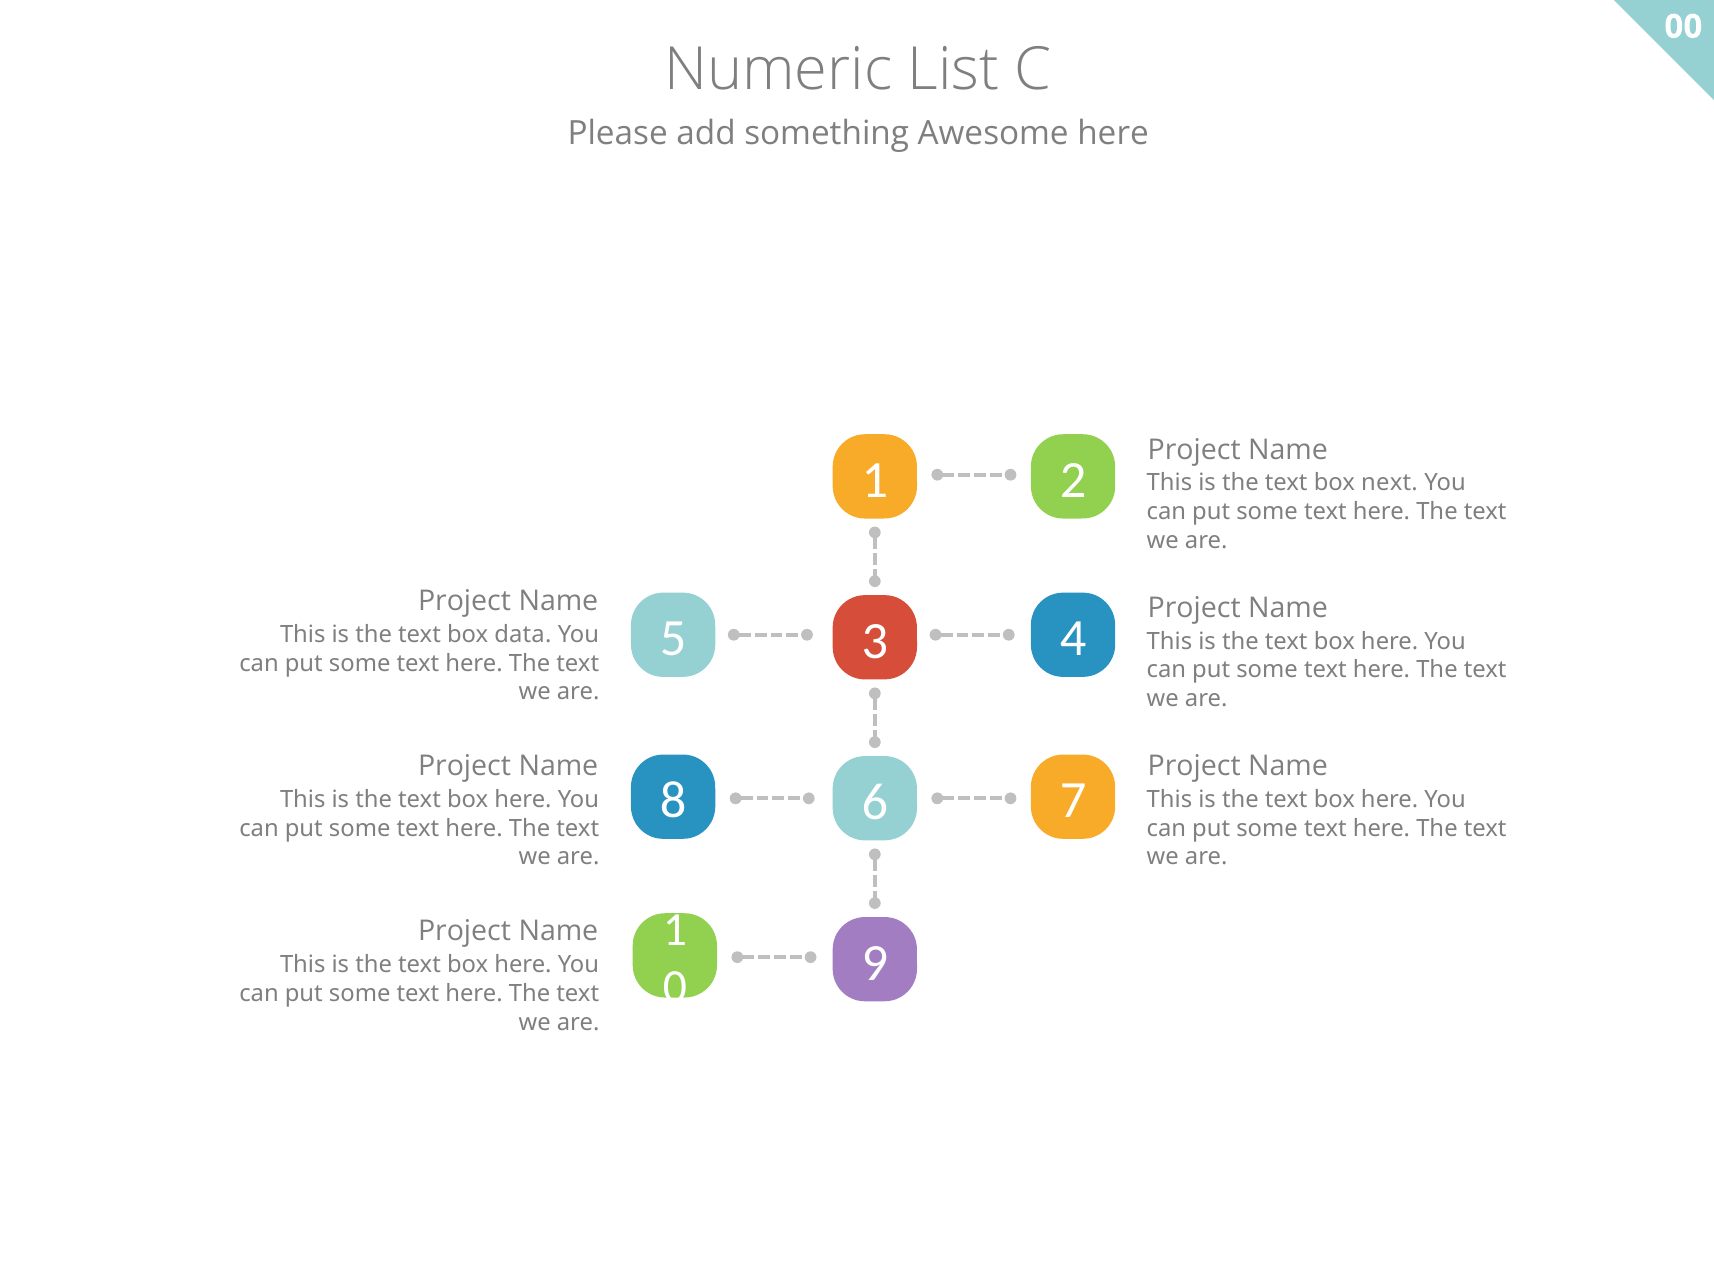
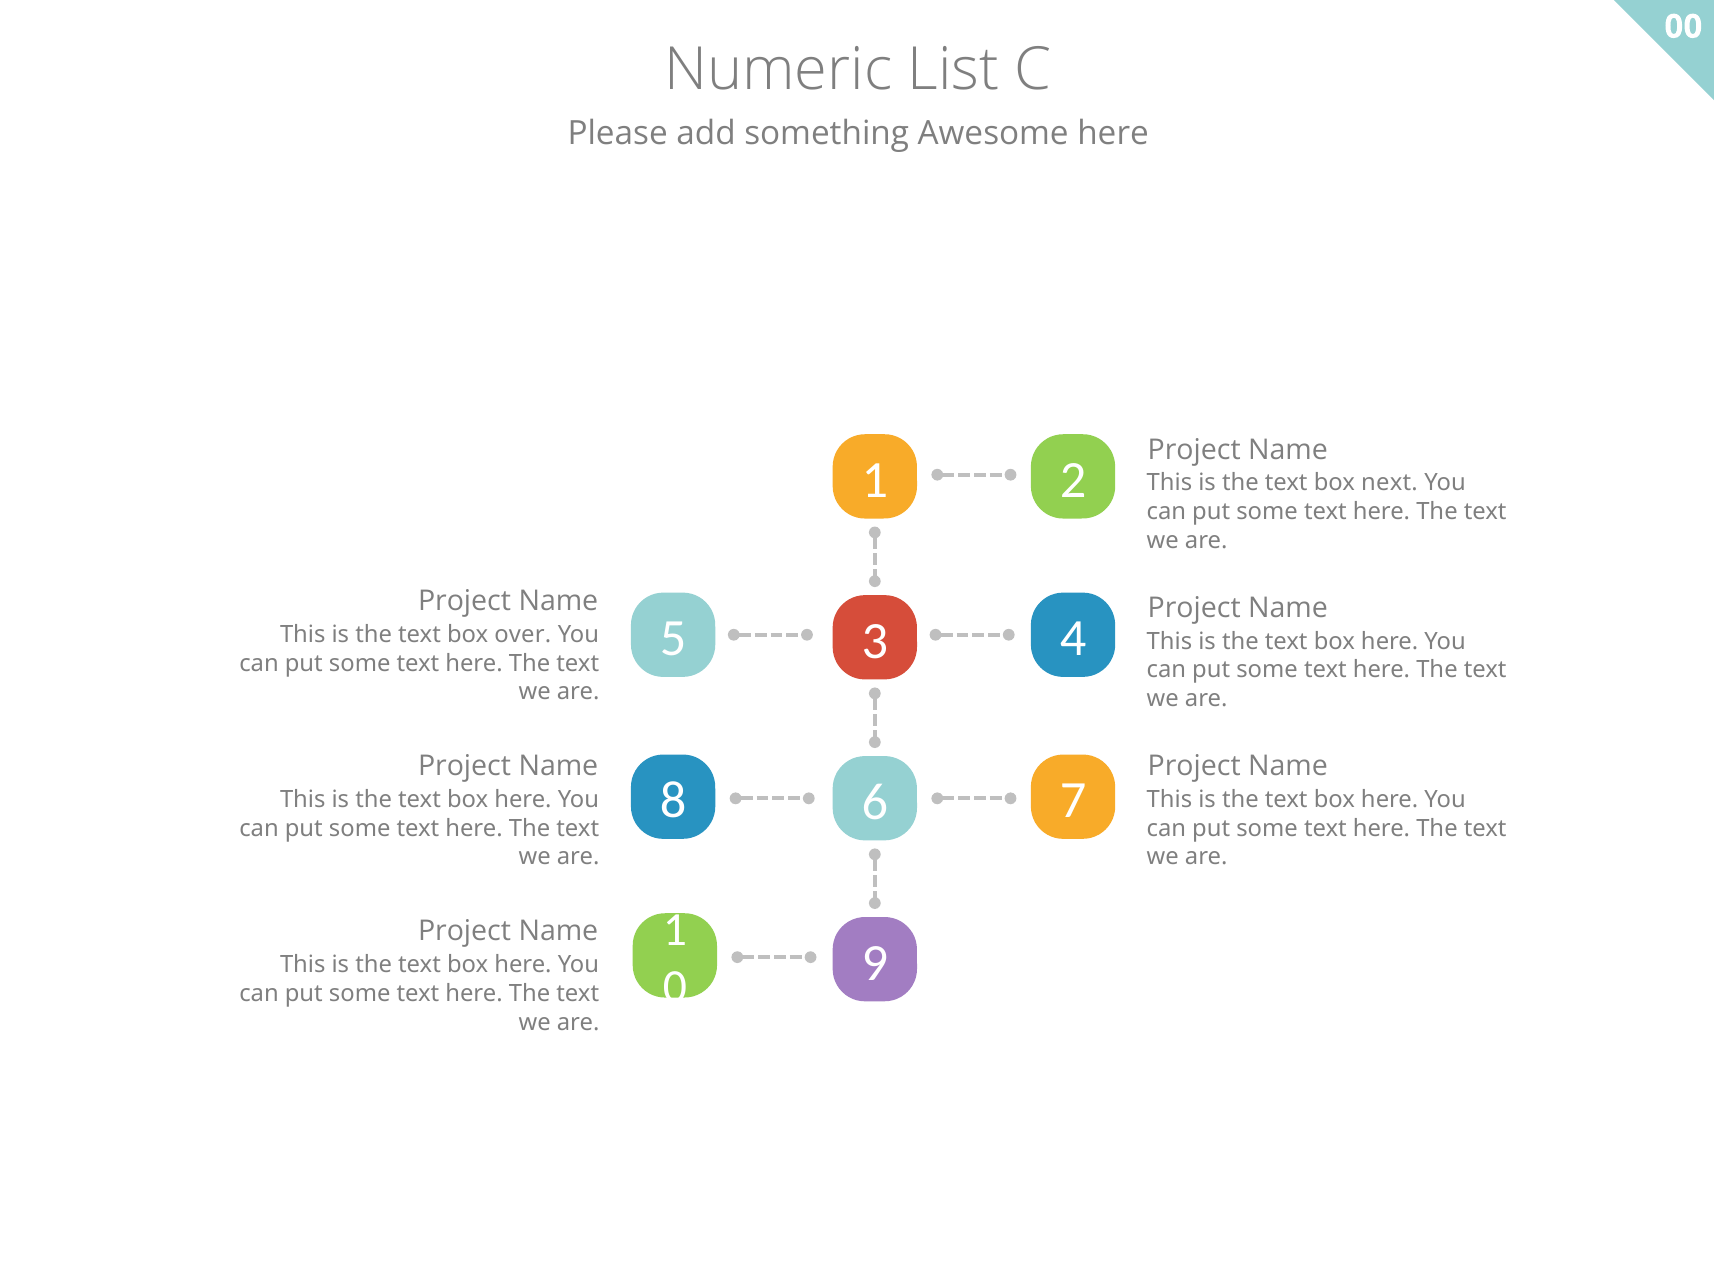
data: data -> over (523, 635)
